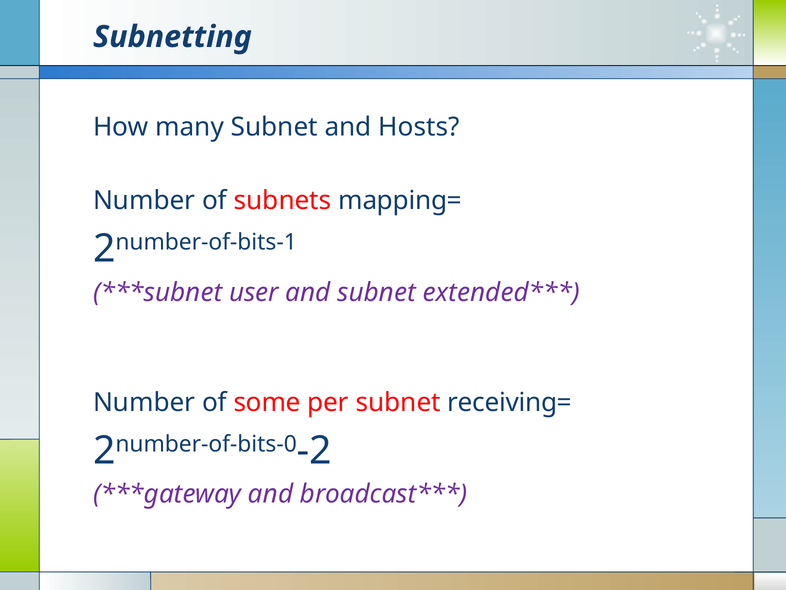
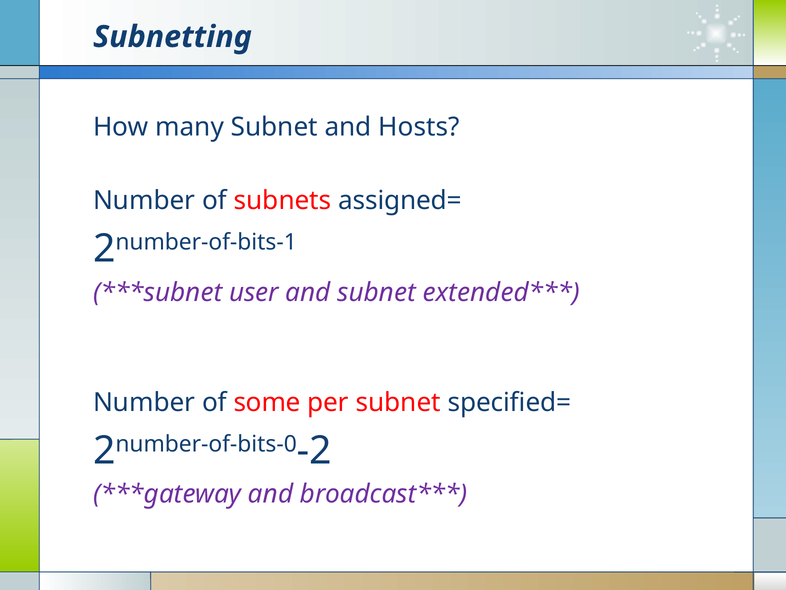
mapping=: mapping= -> assigned= (400, 200)
receiving=: receiving= -> specified= (509, 402)
